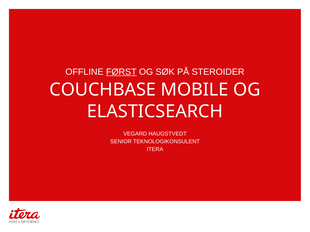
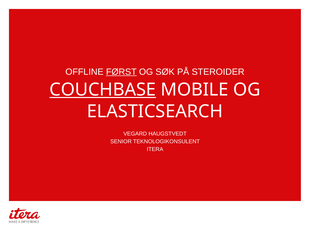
COUCHBASE underline: none -> present (103, 90)
